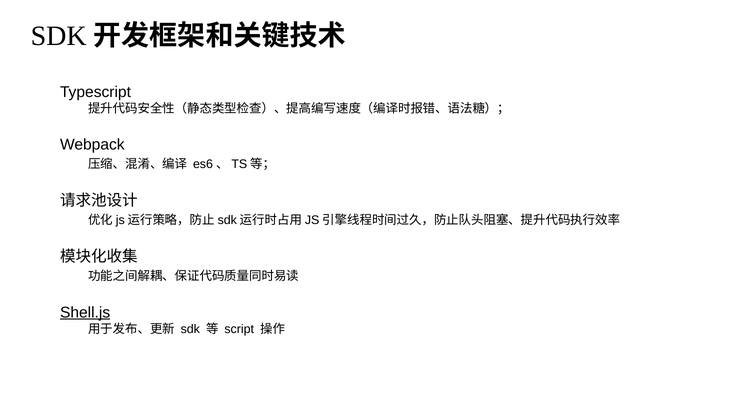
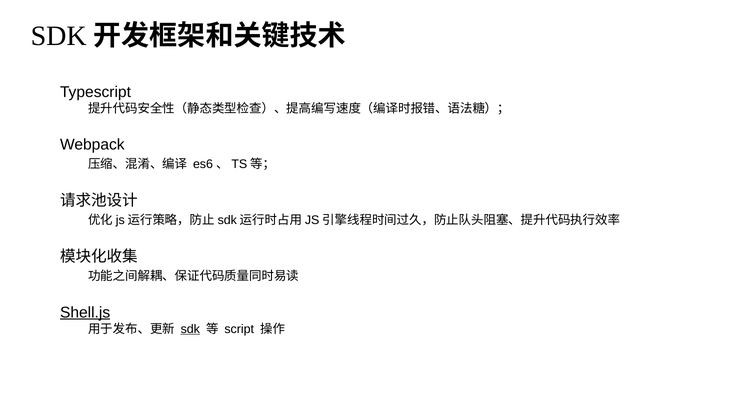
sdk underline: none -> present (190, 329)
